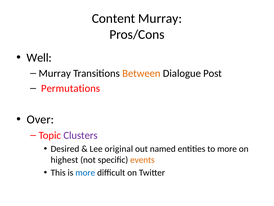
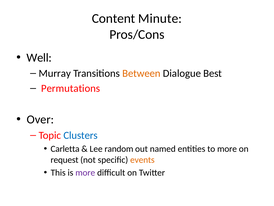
Content Murray: Murray -> Minute (160, 19)
Post: Post -> Best (213, 73)
Clusters colour: purple -> blue (81, 135)
Desired: Desired -> Carletta (65, 149)
original: original -> random (119, 149)
highest: highest -> request (65, 160)
more colour: blue -> purple (85, 172)
